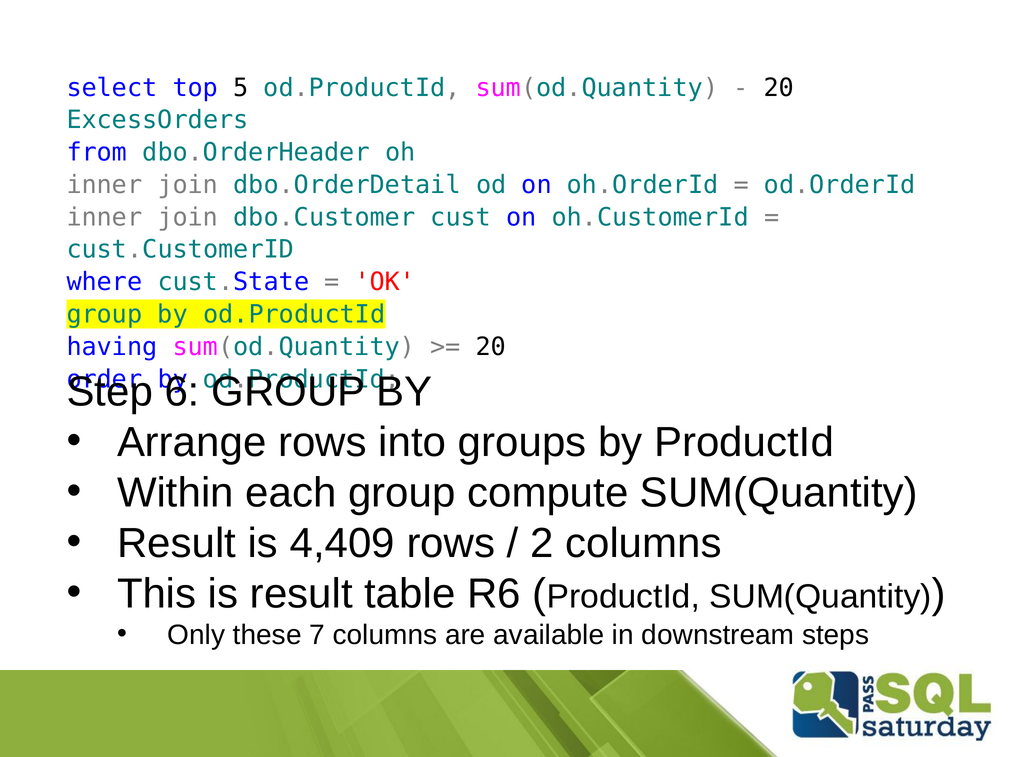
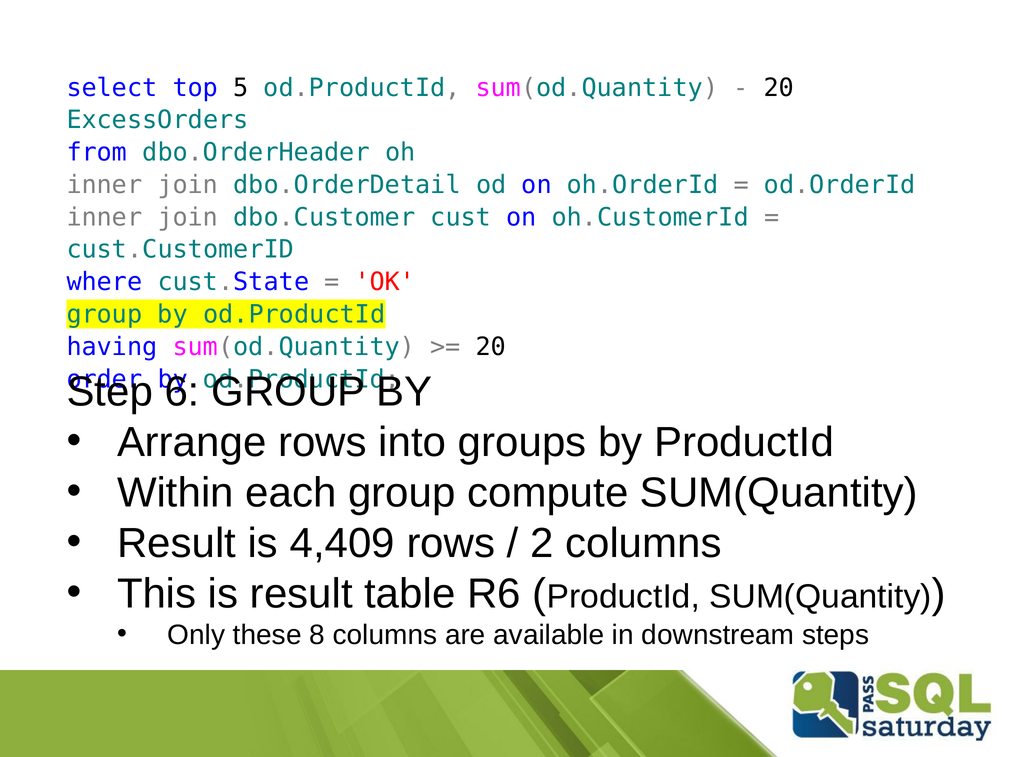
7: 7 -> 8 (317, 635)
